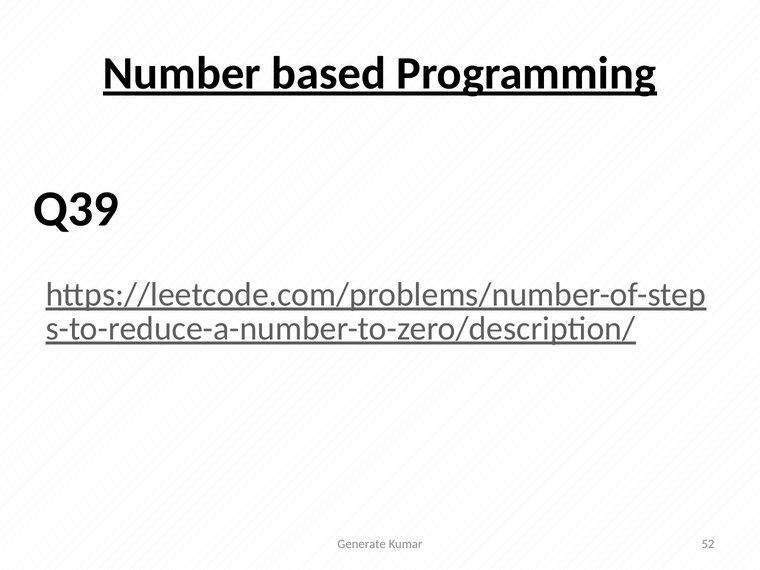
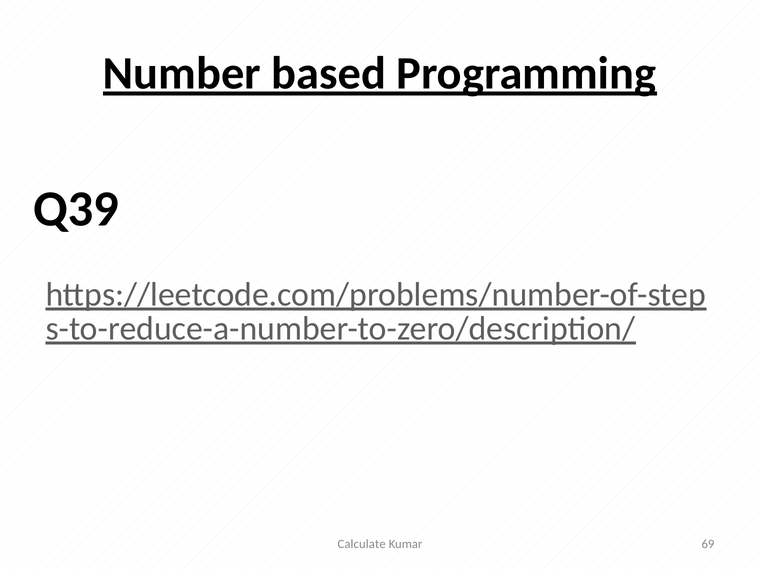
Generate: Generate -> Calculate (362, 544)
52: 52 -> 69 (708, 544)
